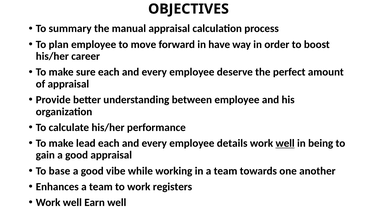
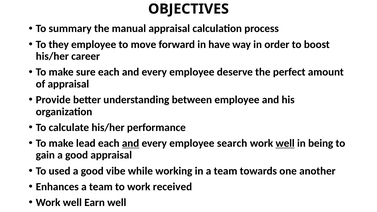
plan: plan -> they (59, 44)
and underline: none -> present (131, 143)
details: details -> search (232, 143)
base: base -> used (60, 171)
registers: registers -> received (172, 187)
